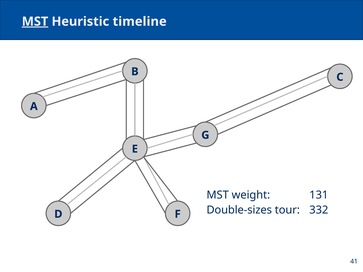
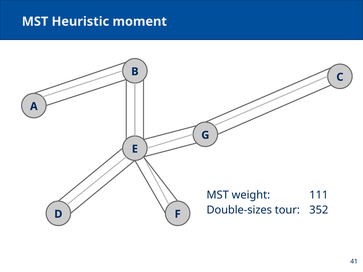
MST underline: present -> none (35, 22)
timeline: timeline -> moment (140, 22)
131: 131 -> 111 (319, 195)
332: 332 -> 352 (319, 210)
